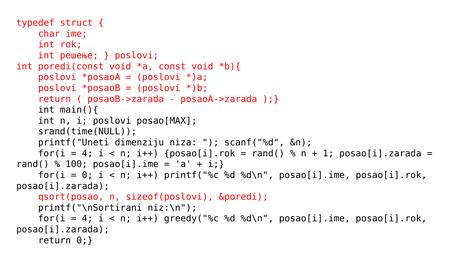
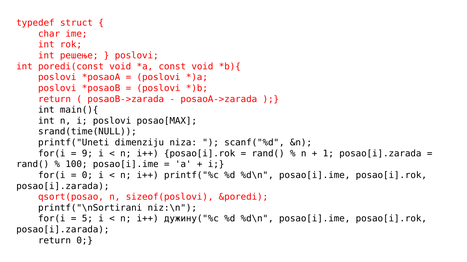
4: 4 -> 9 (87, 154)
4: 4 -> 5 (87, 219)
greedy("%c: greedy("%c -> дужину("%c (191, 219)
